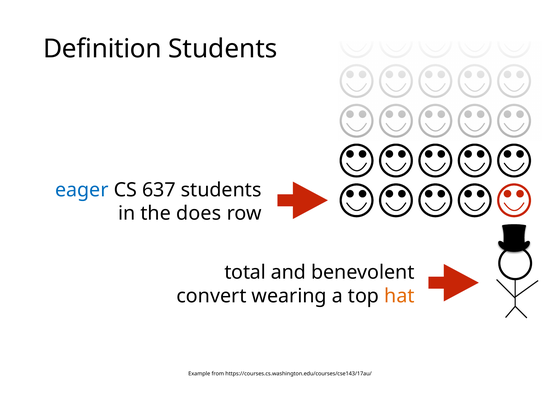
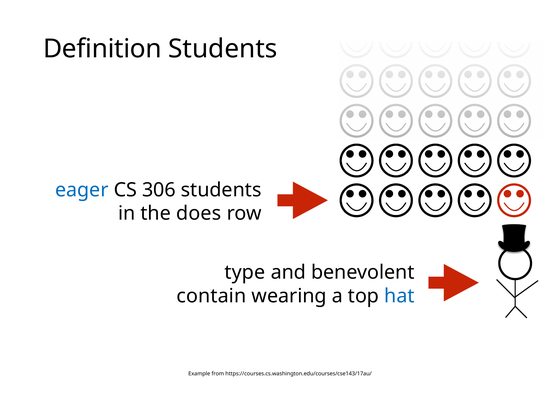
637: 637 -> 306 (159, 190)
total: total -> type (245, 272)
convert: convert -> contain (211, 296)
hat colour: orange -> blue (399, 296)
